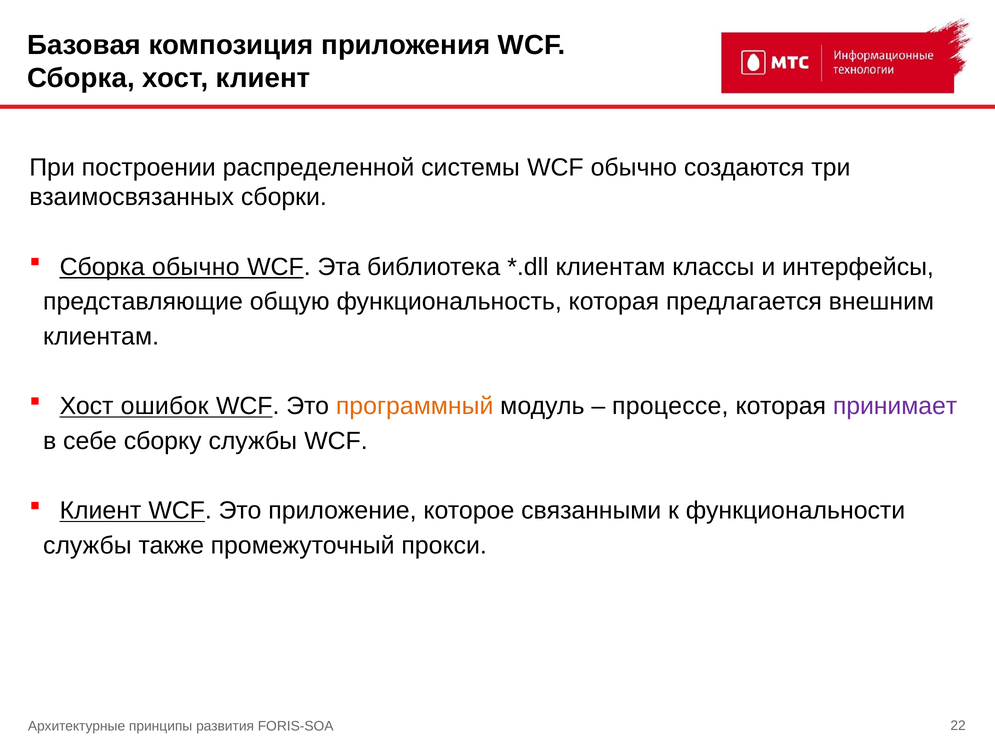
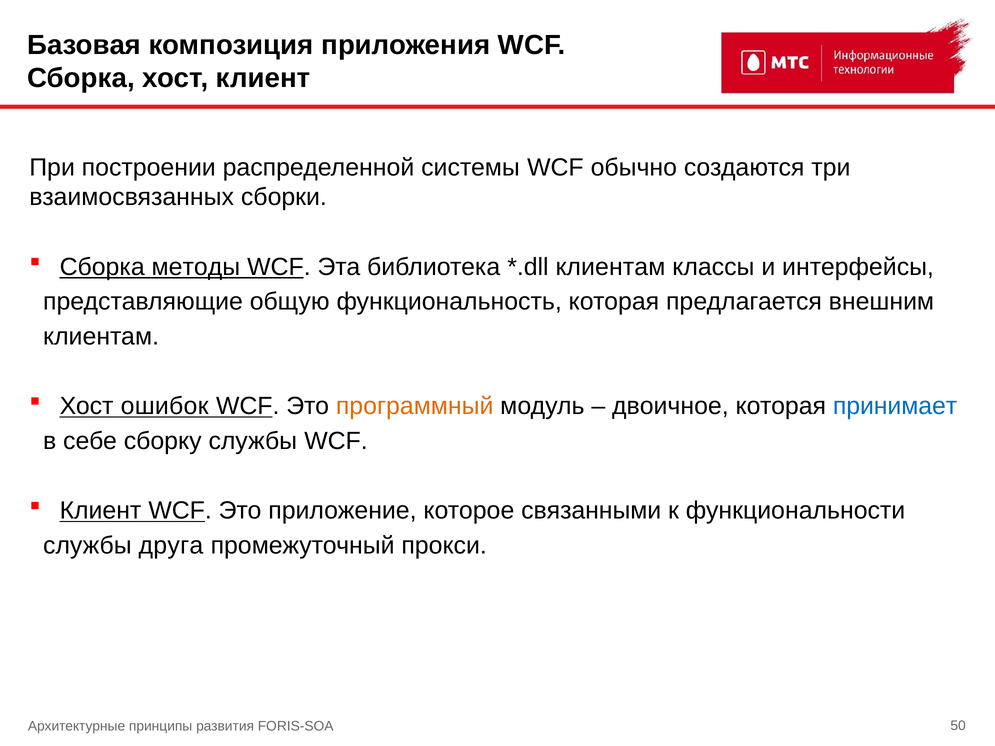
Сборка обычно: обычно -> методы (196, 267)
процессе: процессе -> двоичное (670, 406)
принимает colour: purple -> blue (895, 406)
также: также -> друга (171, 546)
22: 22 -> 50 (958, 726)
